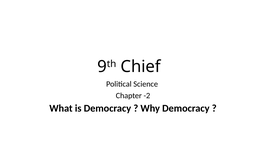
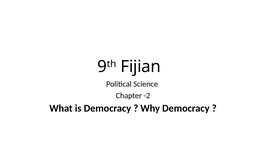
Chief: Chief -> Fijian (141, 66)
